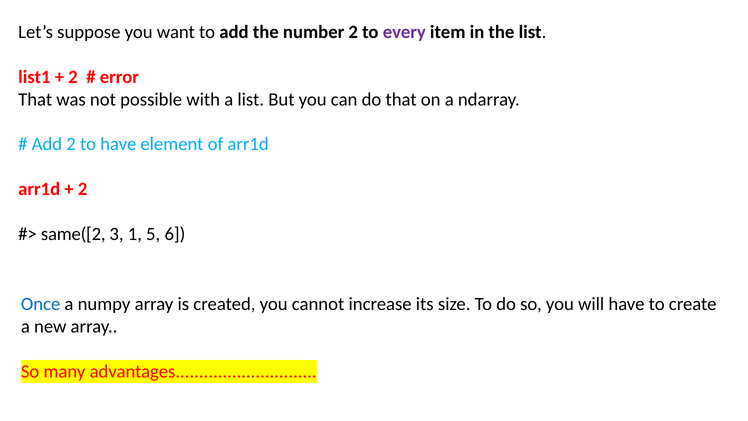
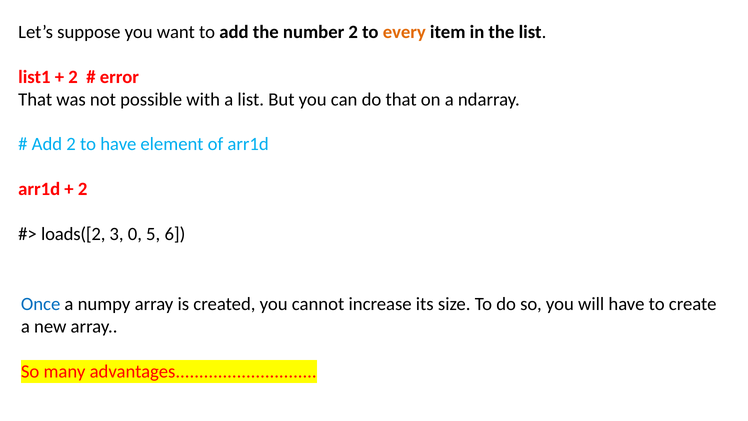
every colour: purple -> orange (404, 32)
same([2: same([2 -> loads([2 (73, 234)
1: 1 -> 0 (135, 234)
